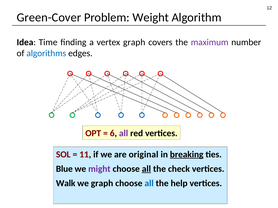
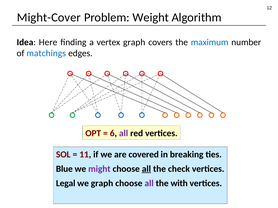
Green-Cover: Green-Cover -> Might-Cover (49, 17)
Time: Time -> Here (48, 42)
maximum colour: purple -> blue (210, 42)
algorithms: algorithms -> matchings (46, 53)
original: original -> covered (144, 155)
breaking underline: present -> none (187, 155)
Walk: Walk -> Legal (66, 184)
all colour: blue -> purple (149, 184)
help: help -> with (179, 184)
